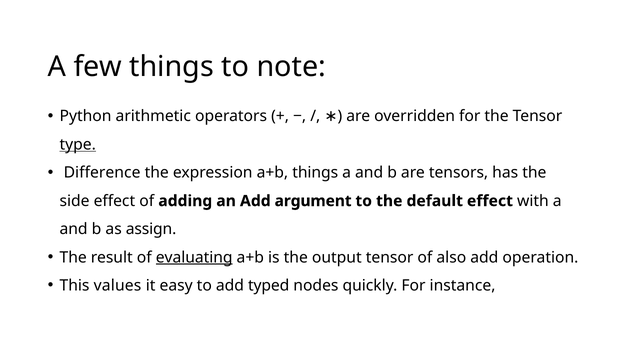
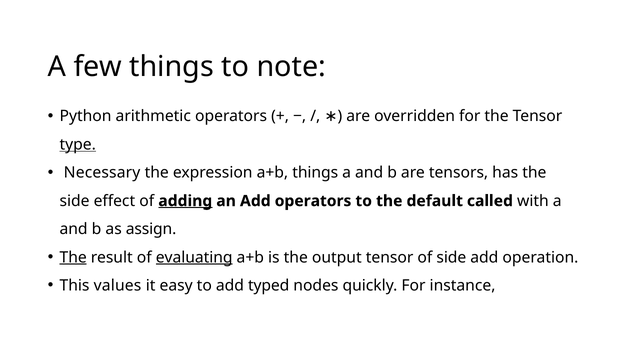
Difference: Difference -> Necessary (102, 173)
adding underline: none -> present (185, 201)
Add argument: argument -> operators (313, 201)
default effect: effect -> called (490, 201)
The underline: none -> present (73, 257)
of also: also -> side (451, 257)
